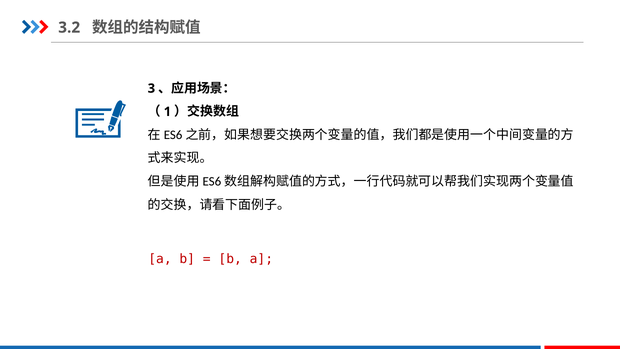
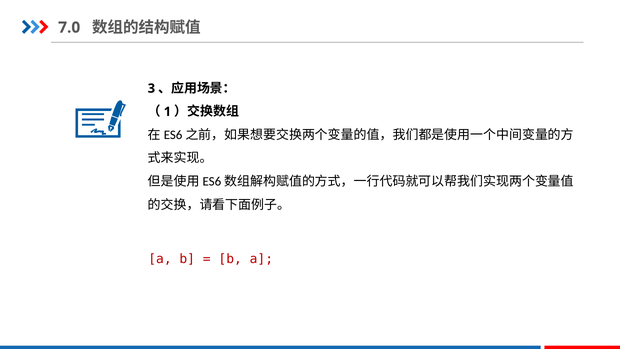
3.2: 3.2 -> 7.0 (69, 28)
